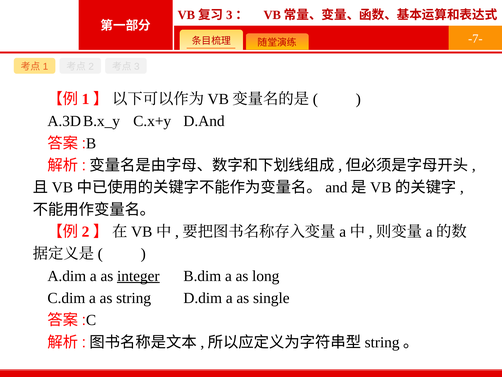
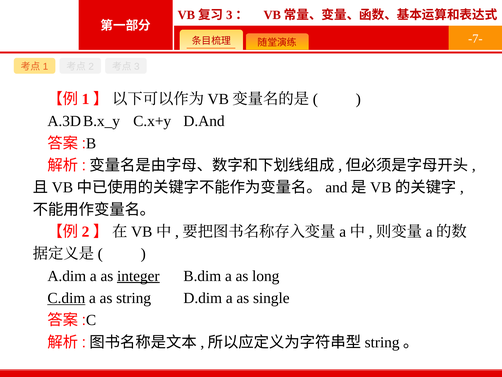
C.dim underline: none -> present (66, 298)
